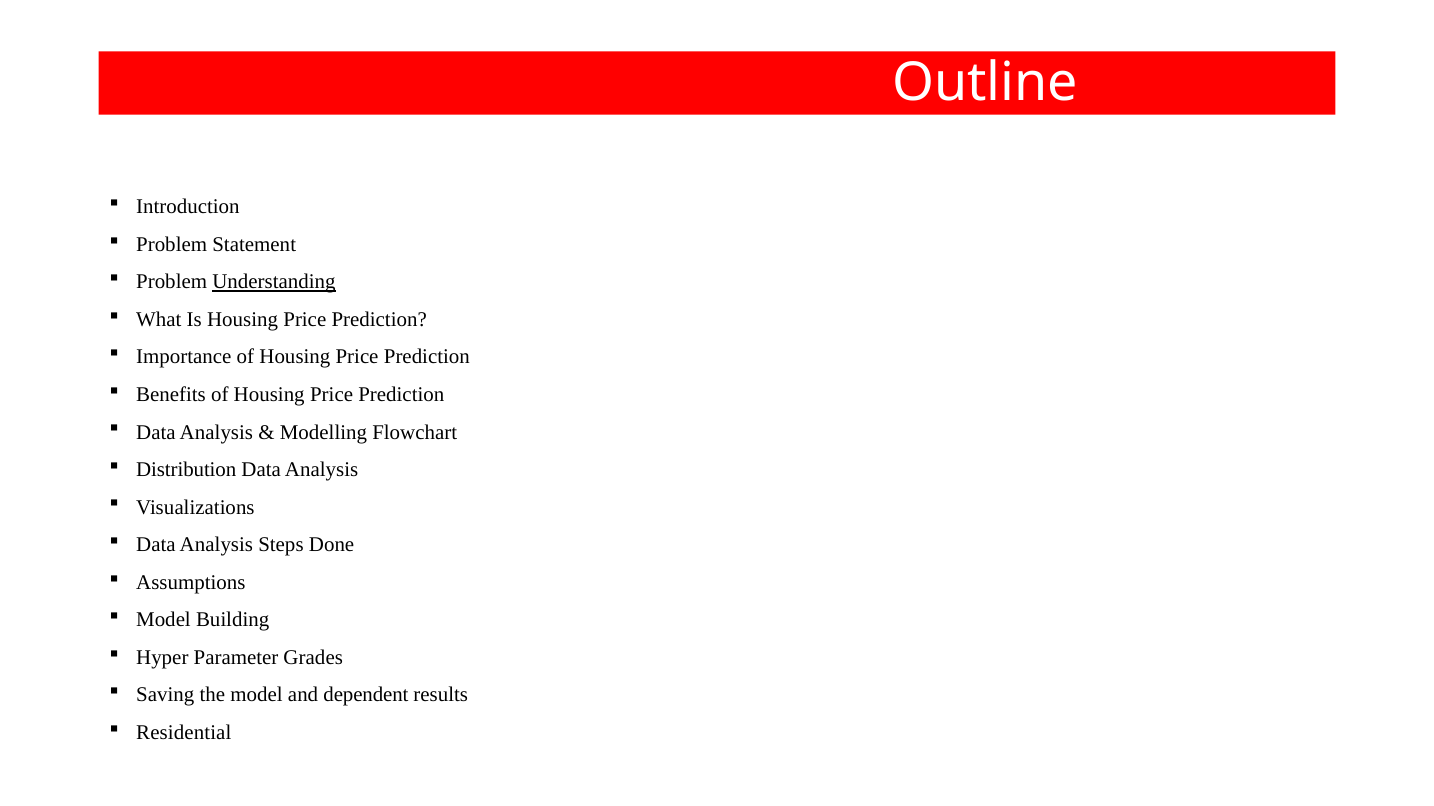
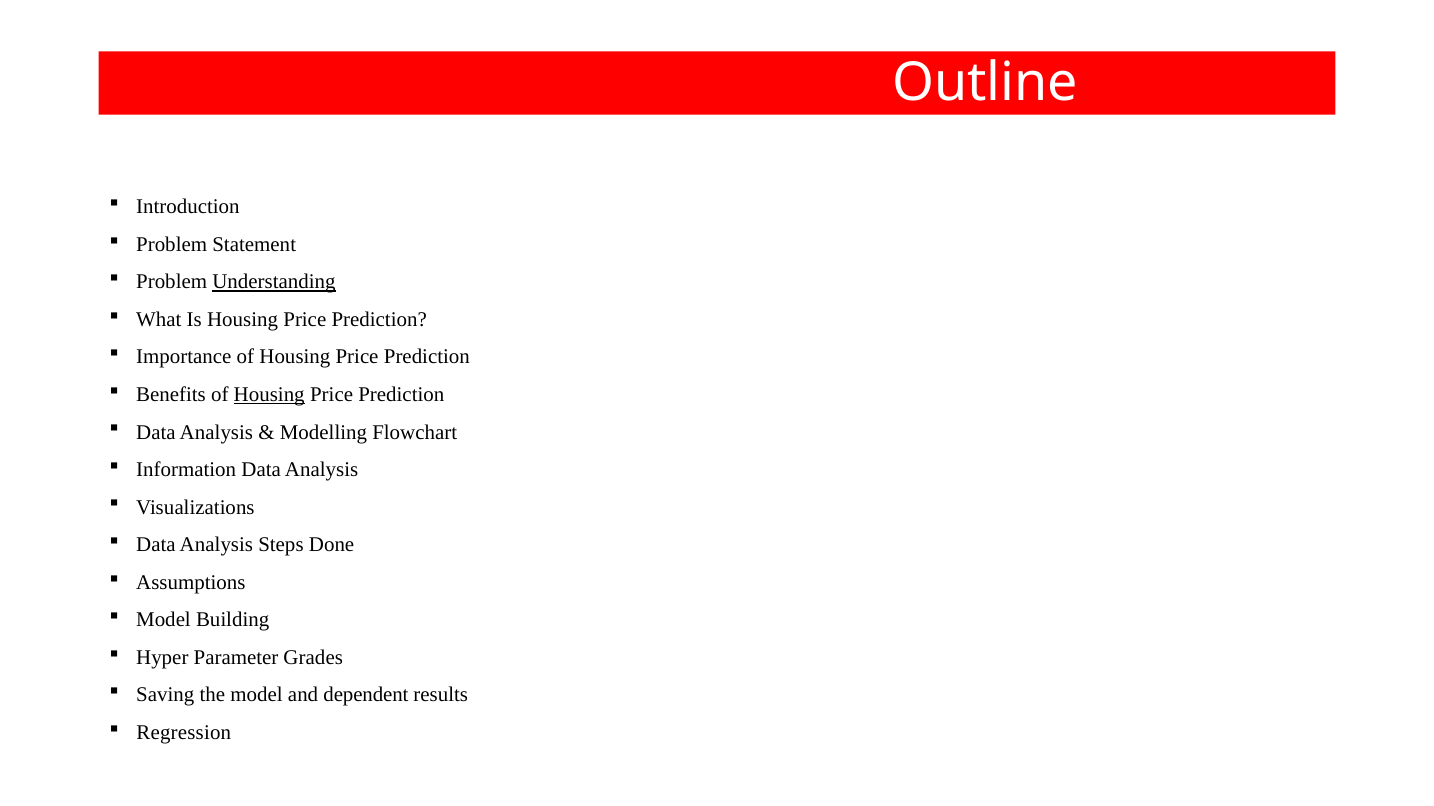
Housing underline: none -> present (269, 395)
Distribution: Distribution -> Information (186, 470)
Residential: Residential -> Regression (184, 733)
